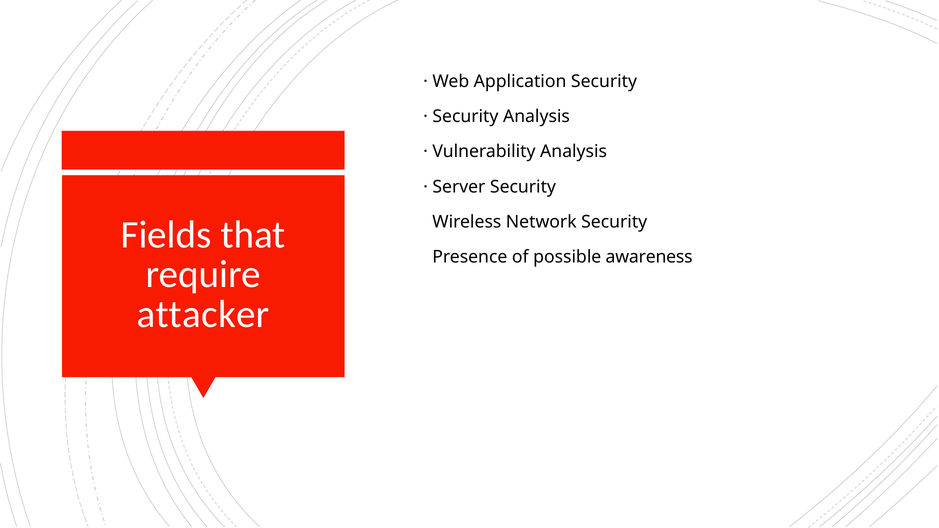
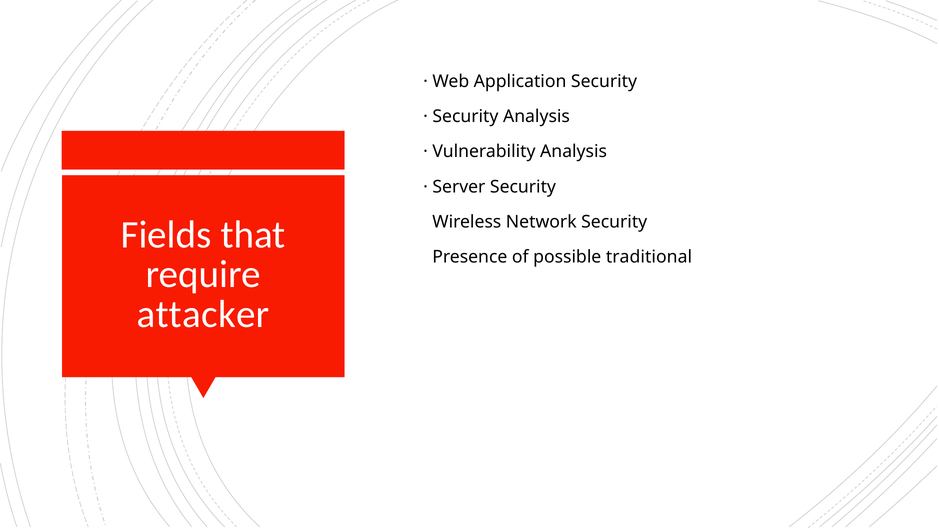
awareness: awareness -> traditional (649, 257)
